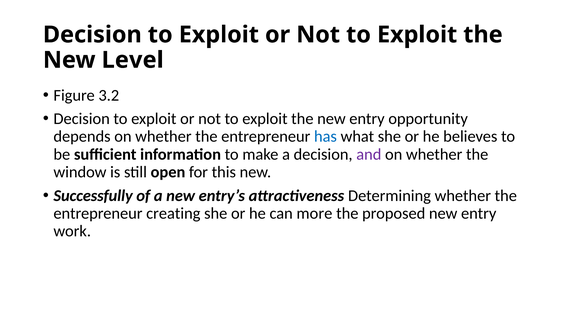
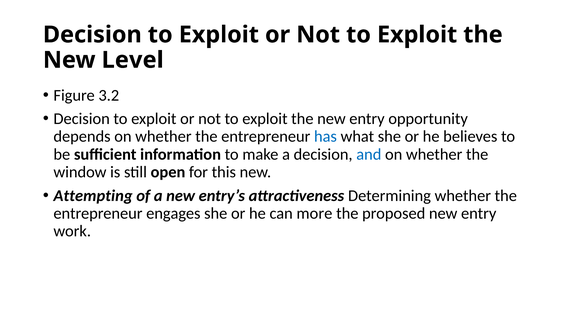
and colour: purple -> blue (369, 154)
Successfully: Successfully -> Attempting (93, 195)
creating: creating -> engages (173, 213)
